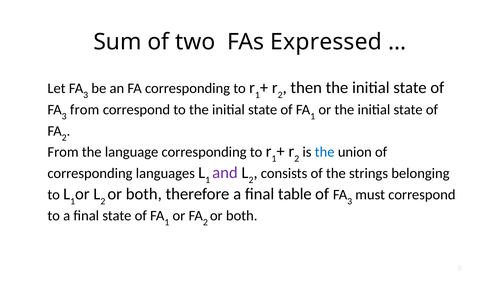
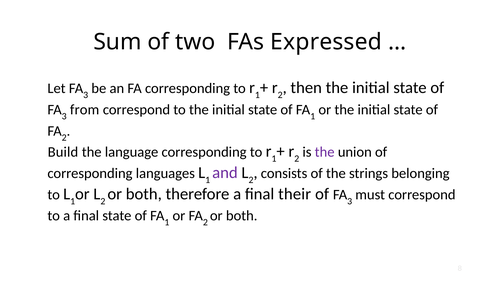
From: From -> Build (63, 152)
the colour: blue -> purple (325, 152)
table: table -> their (295, 194)
